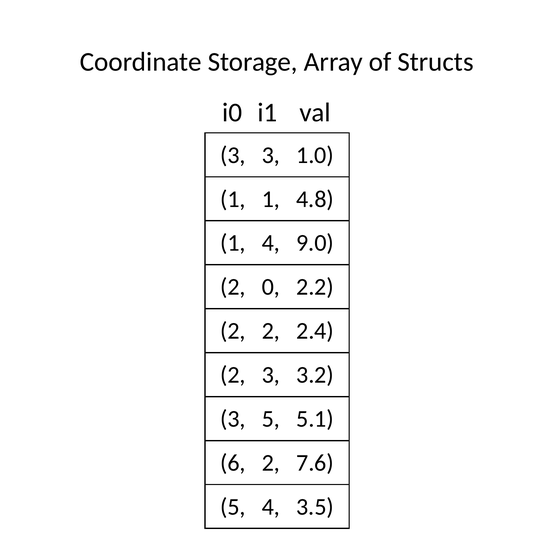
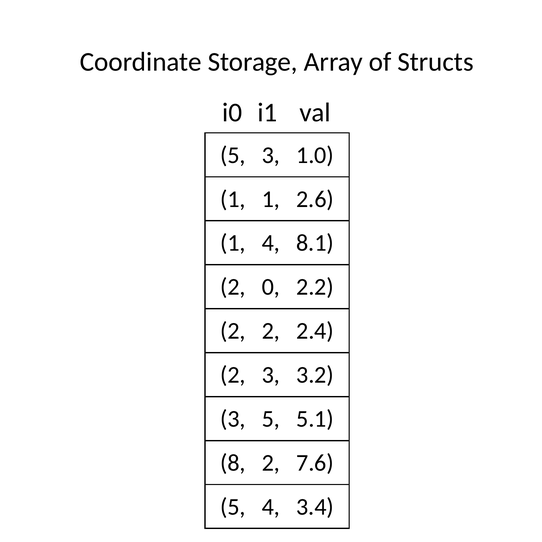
3: 3 -> 5 (233, 155)
4.8: 4.8 -> 2.6 (315, 199)
9.0: 9.0 -> 8.1 (315, 243)
6: 6 -> 8 (233, 463)
3.5: 3.5 -> 3.4 (315, 507)
